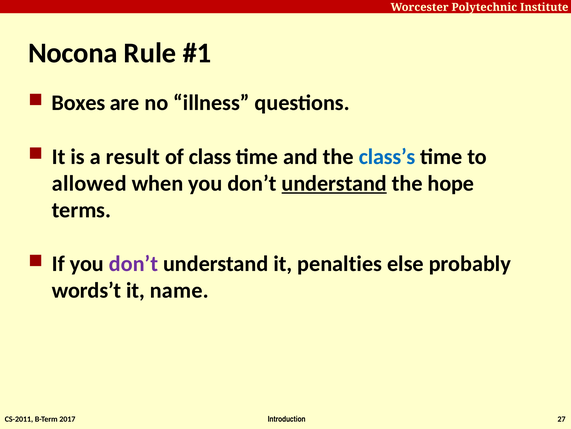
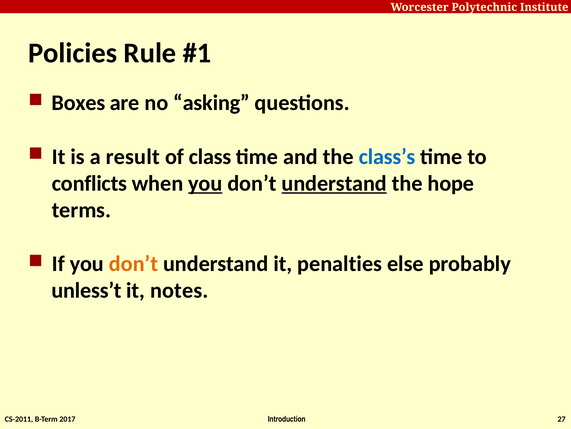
Nocona: Nocona -> Policies (73, 53)
illness: illness -> asking (212, 103)
allowed: allowed -> conflicts (89, 183)
you underline: none -> present (205, 183)
don’t colour: purple -> orange (133, 263)
words’t: words’t -> unless’t (87, 290)
name: name -> notes (179, 290)
